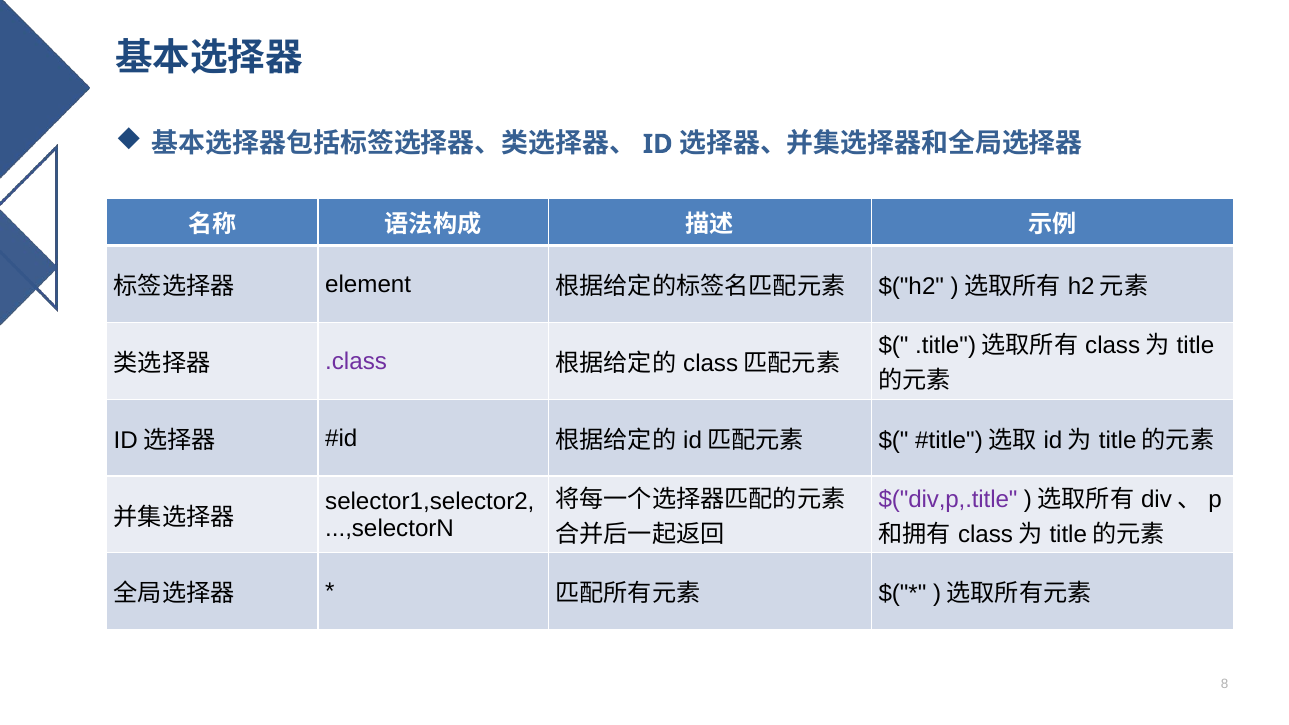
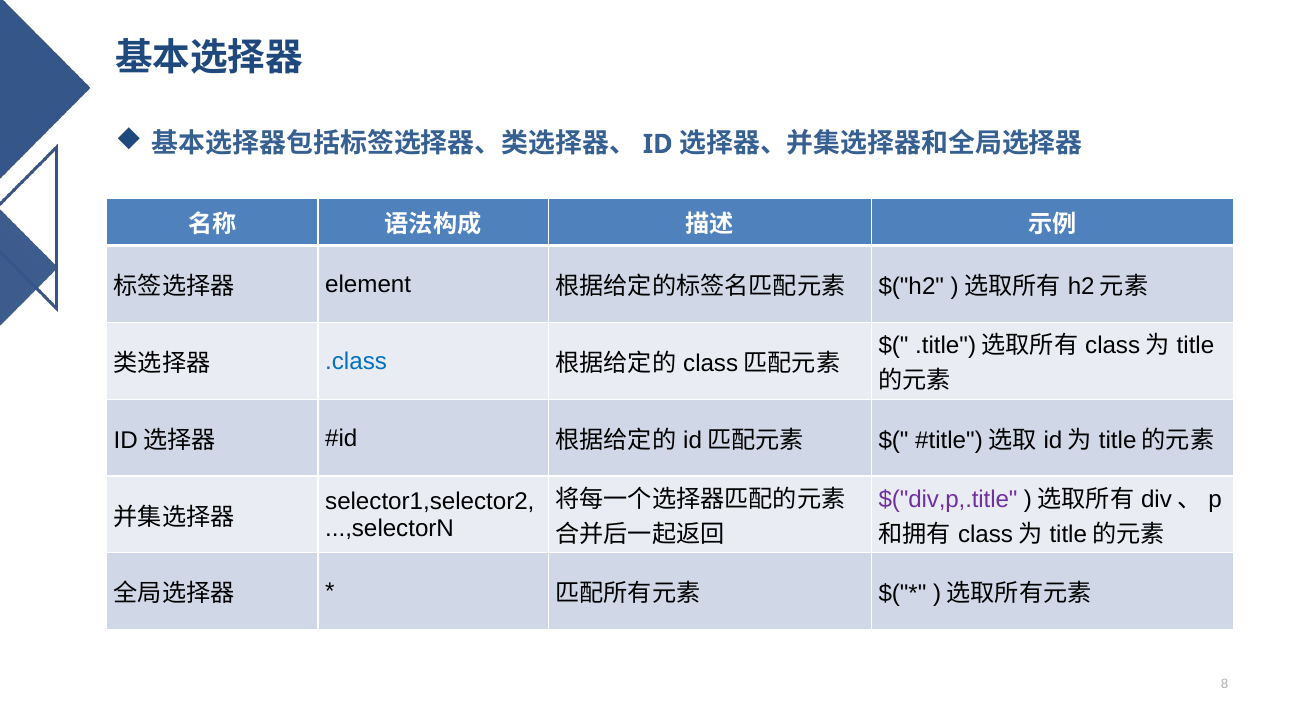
.class colour: purple -> blue (356, 361)
